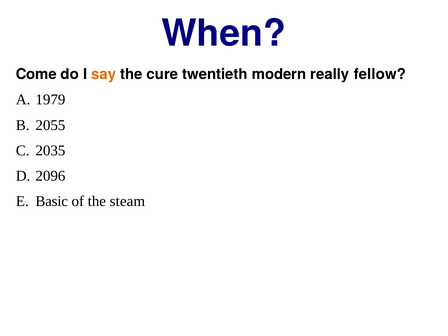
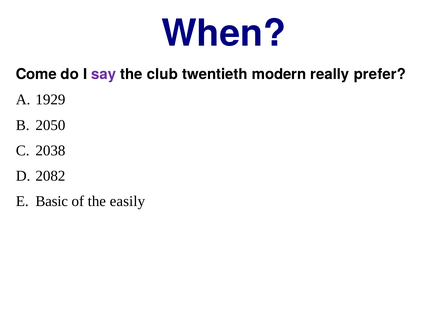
say colour: orange -> purple (104, 74)
cure: cure -> club (162, 74)
fellow: fellow -> prefer (380, 74)
1979: 1979 -> 1929 (50, 100)
2055: 2055 -> 2050 (50, 125)
2035: 2035 -> 2038 (50, 150)
2096: 2096 -> 2082 (50, 176)
steam: steam -> easily (127, 201)
